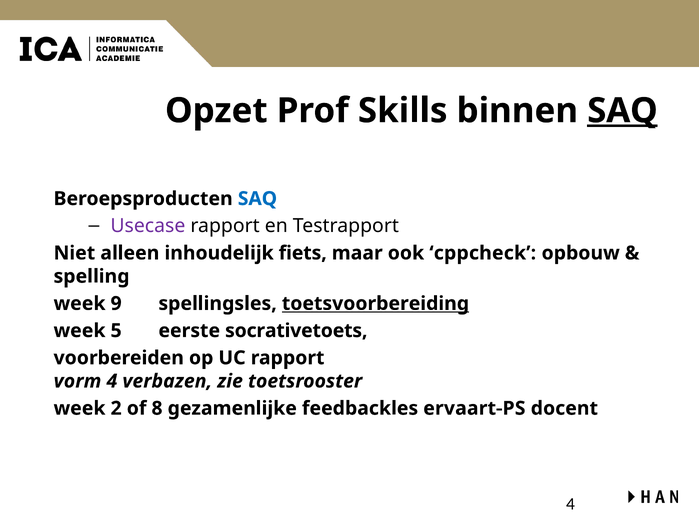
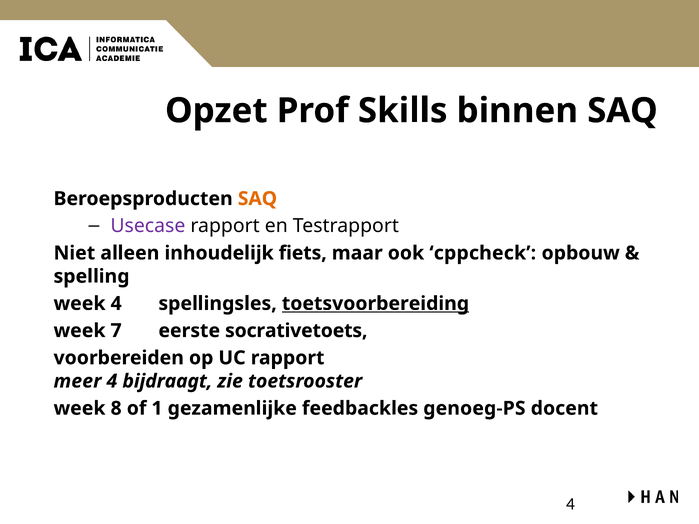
SAQ underline: present -> none (622, 111)
SAQ colour: blue -> orange (257, 199)
week 9: 9 -> 4 (116, 304)
5: 5 -> 7 (116, 331)
vorm: vorm -> meer (77, 381)
verbazen: verbazen -> bijdraagt (167, 381)
2: 2 -> 8 (116, 409)
8: 8 -> 1 (157, 409)
ervaart-PS: ervaart-PS -> genoeg-PS (474, 409)
